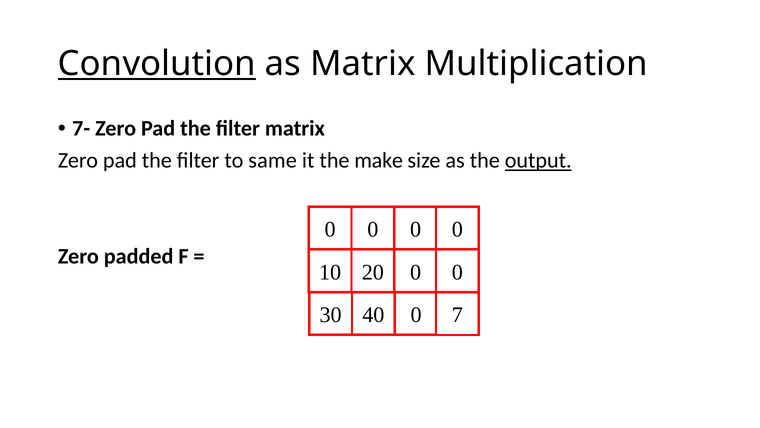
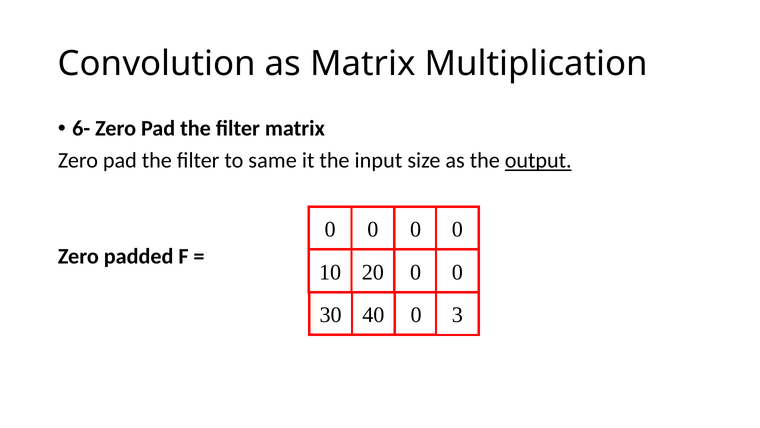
Convolution underline: present -> none (157, 64)
7-: 7- -> 6- (81, 128)
make: make -> input (378, 160)
7: 7 -> 3 (457, 315)
